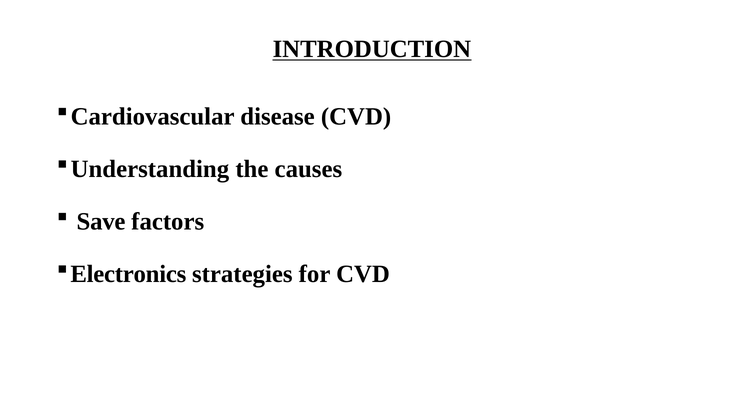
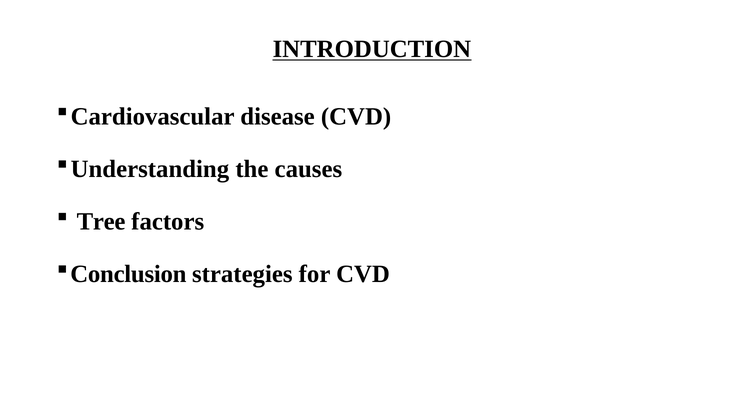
Save: Save -> Tree (101, 221)
Electronics: Electronics -> Conclusion (128, 274)
